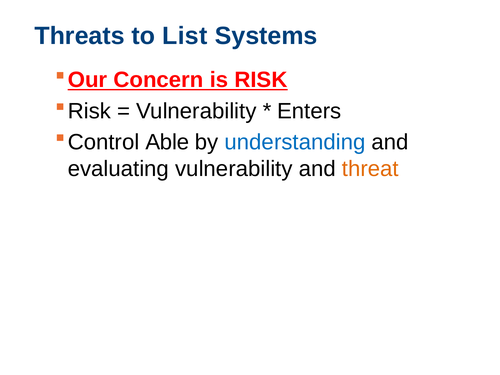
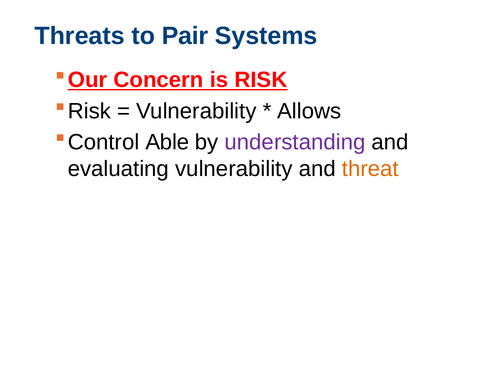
List: List -> Pair (185, 36)
Enters: Enters -> Allows (309, 111)
understanding colour: blue -> purple (295, 142)
